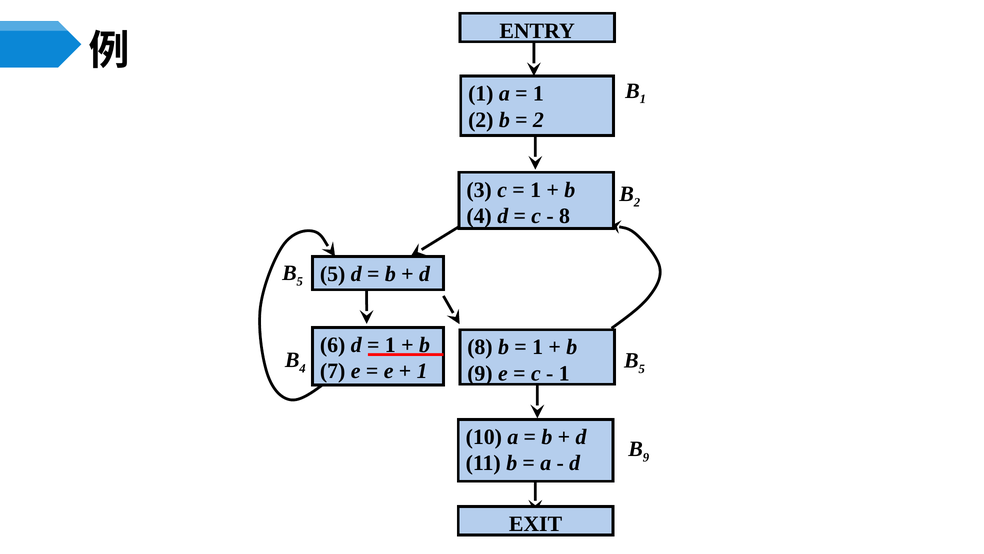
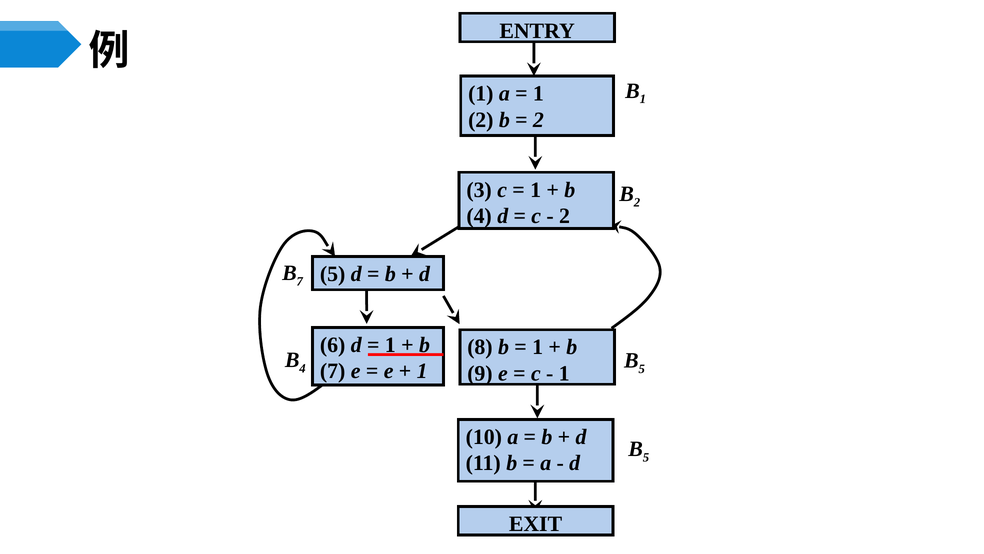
8: 8 -> 2 (565, 216)
5: 5 -> 7 (300, 281)
9: 9 -> 5 (646, 457)
